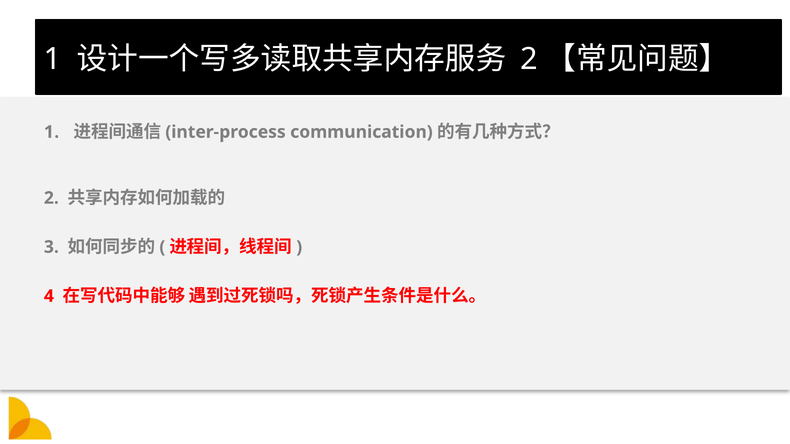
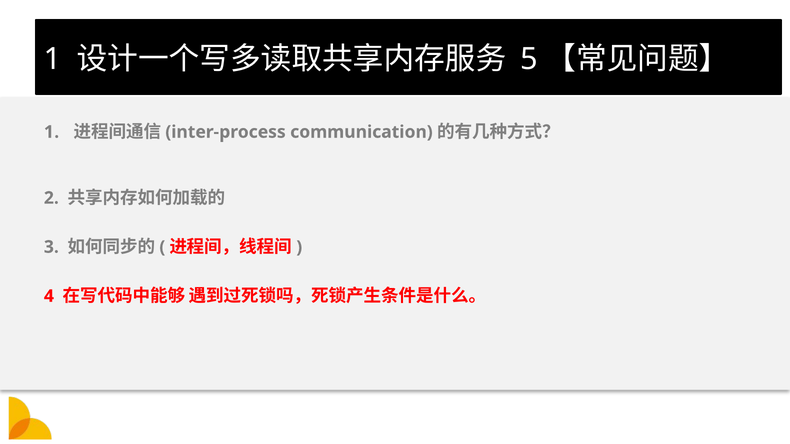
2: 2 -> 5 (529, 59)
